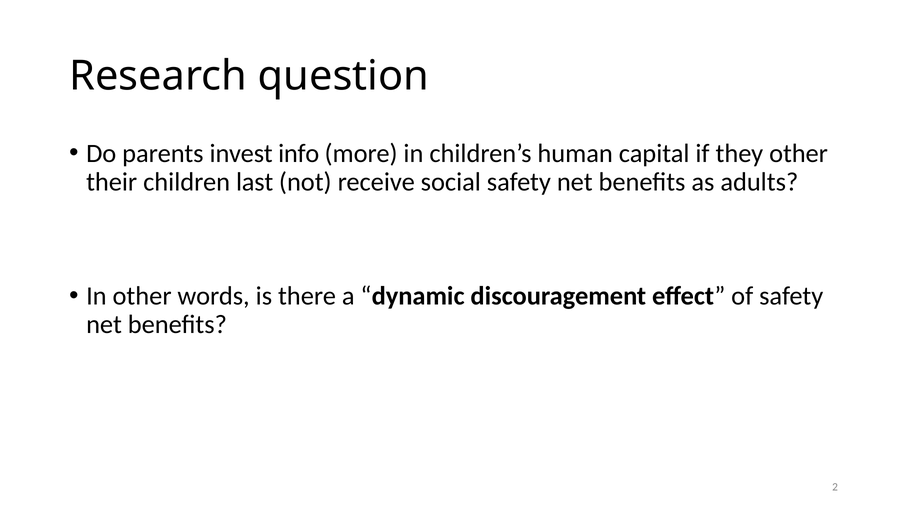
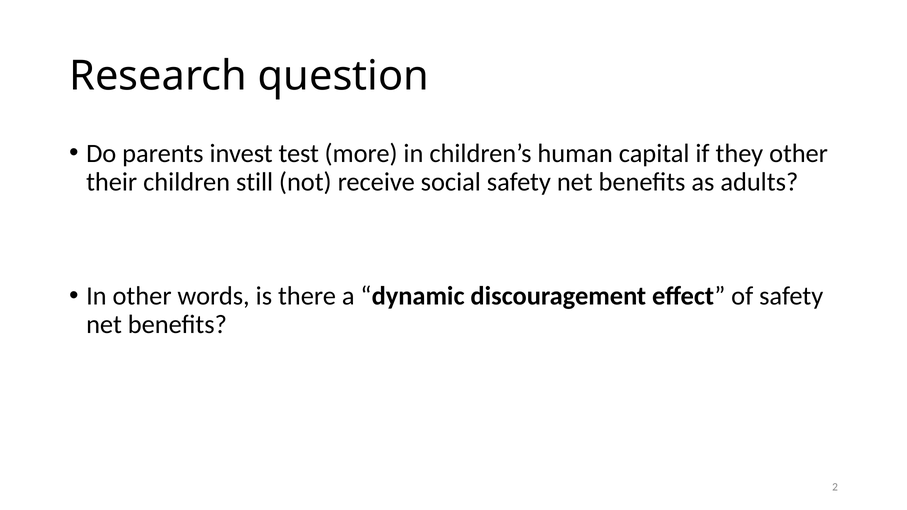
info: info -> test (299, 153)
last: last -> still (255, 182)
